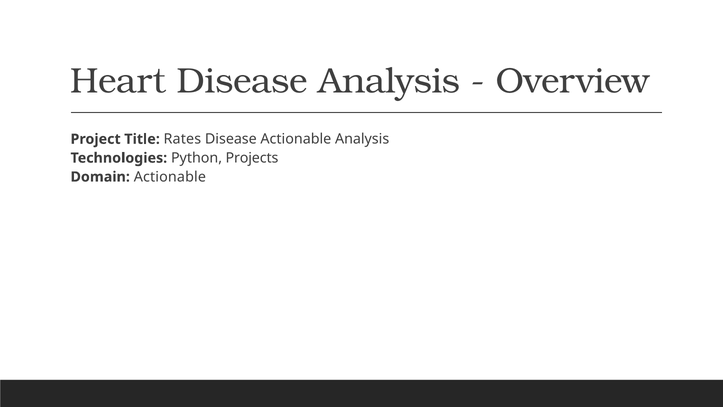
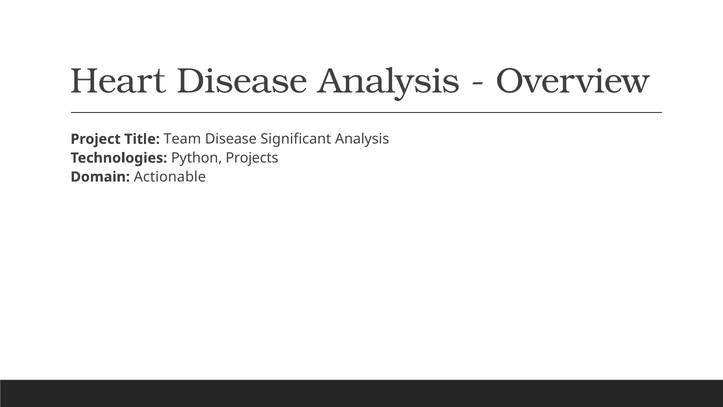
Rates: Rates -> Team (182, 139)
Disease Actionable: Actionable -> Significant (296, 139)
